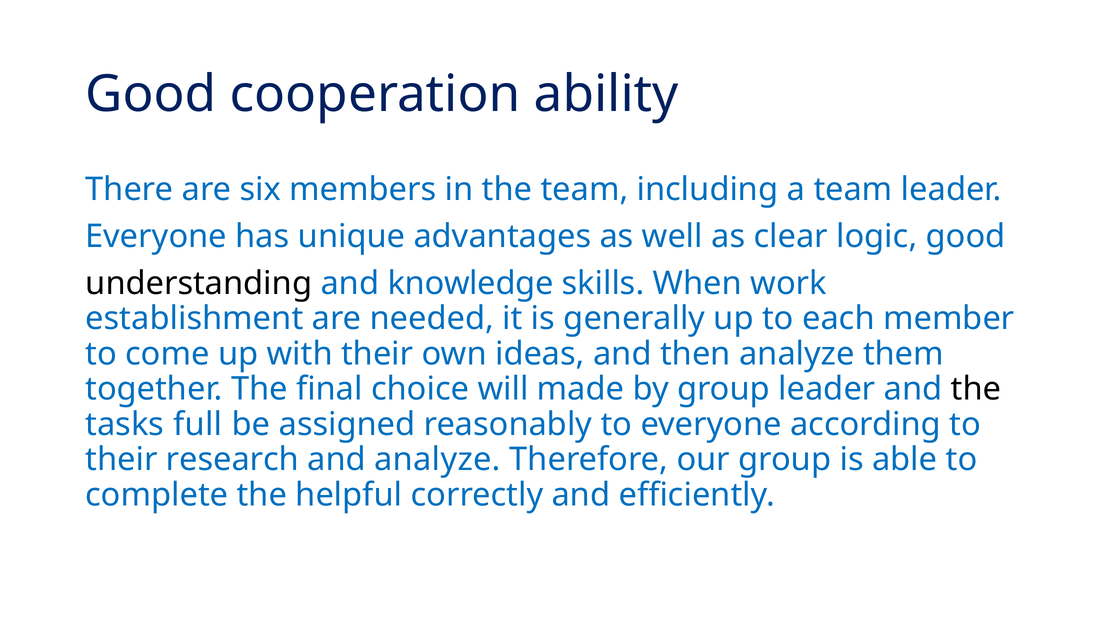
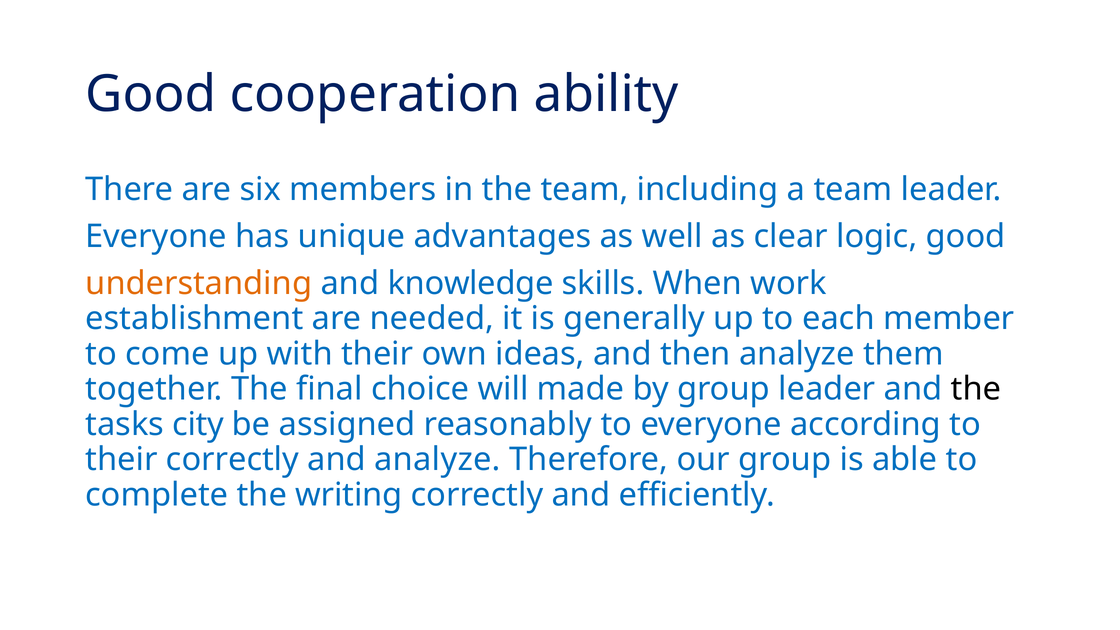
understanding colour: black -> orange (199, 283)
full: full -> city (198, 424)
their research: research -> correctly (232, 460)
helpful: helpful -> writing (349, 495)
